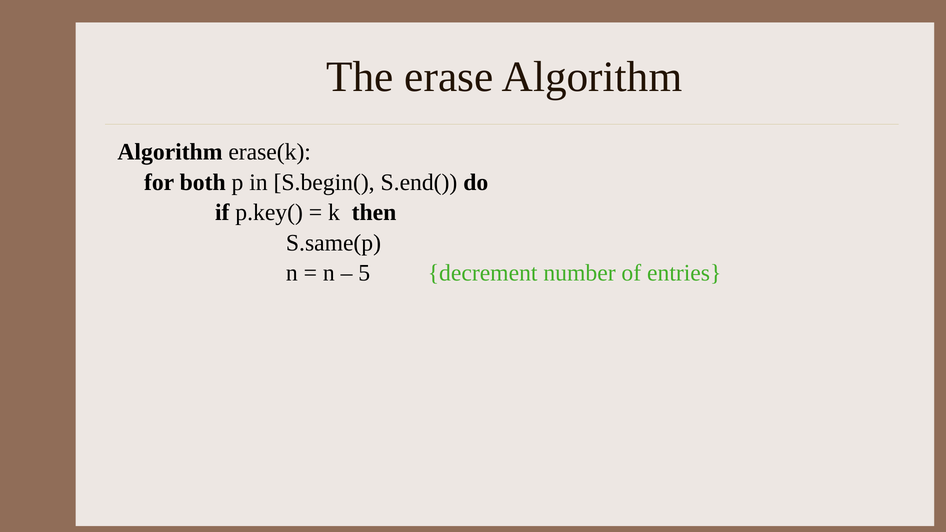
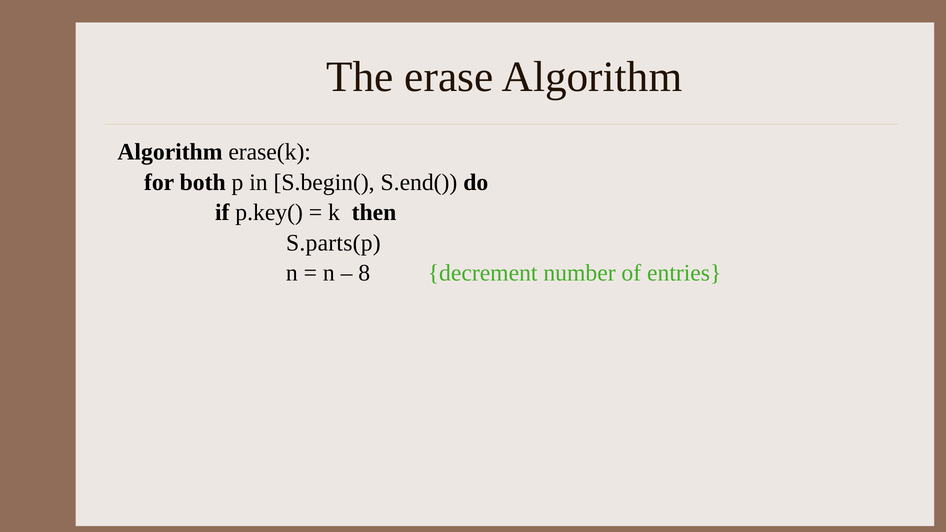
S.same(p: S.same(p -> S.parts(p (333, 243)
5: 5 -> 8 (364, 273)
